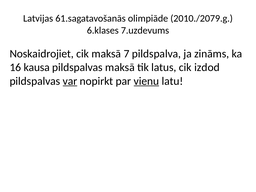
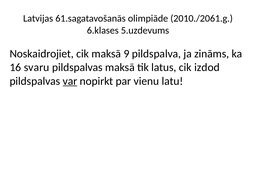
2010./2079.g: 2010./2079.g -> 2010./2061.g (202, 18)
7.uzdevums: 7.uzdevums -> 5.uzdevums (145, 30)
7: 7 -> 9 (127, 54)
kausa: kausa -> svaru (37, 67)
vienu underline: present -> none (146, 81)
